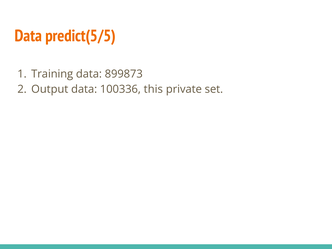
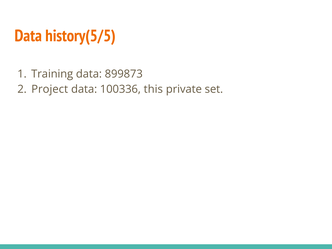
predict(5/5: predict(5/5 -> history(5/5 (81, 36)
Output: Output -> Project (50, 89)
